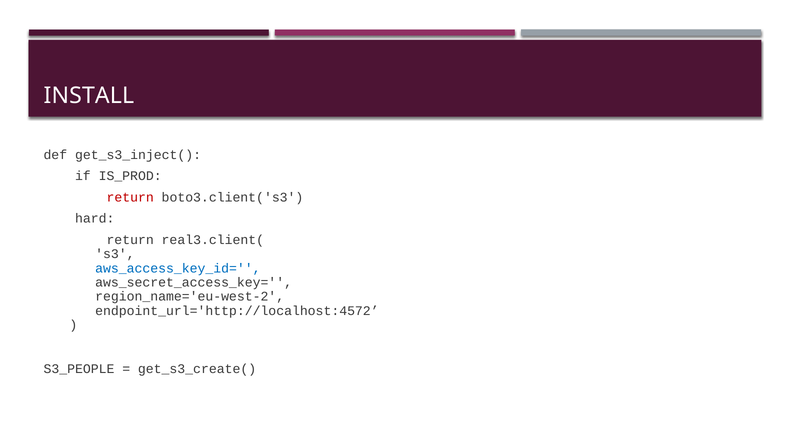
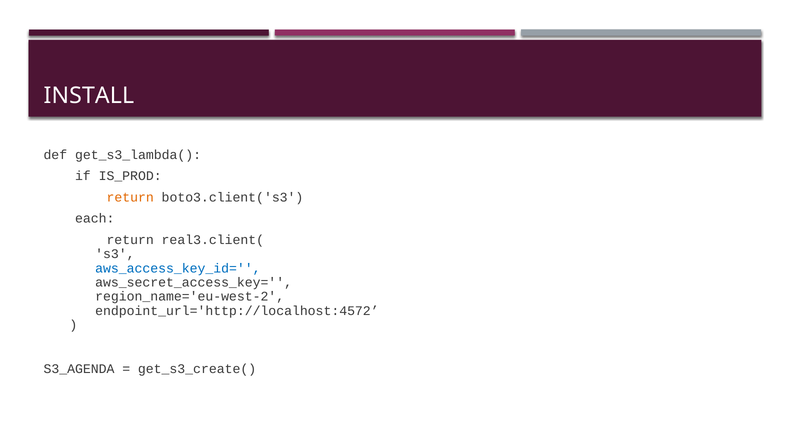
get_s3_inject(: get_s3_inject( -> get_s3_lambda( (138, 155)
return colour: red -> orange (130, 197)
hard: hard -> each (95, 219)
S3_PEOPLE: S3_PEOPLE -> S3_AGENDA (79, 369)
